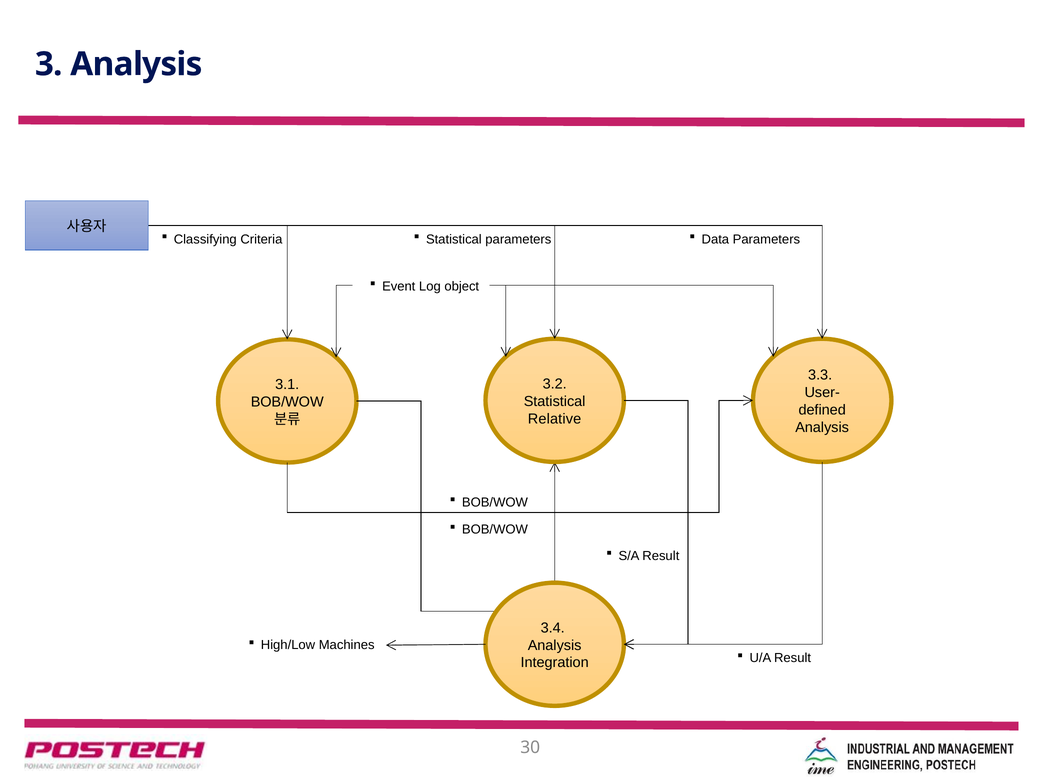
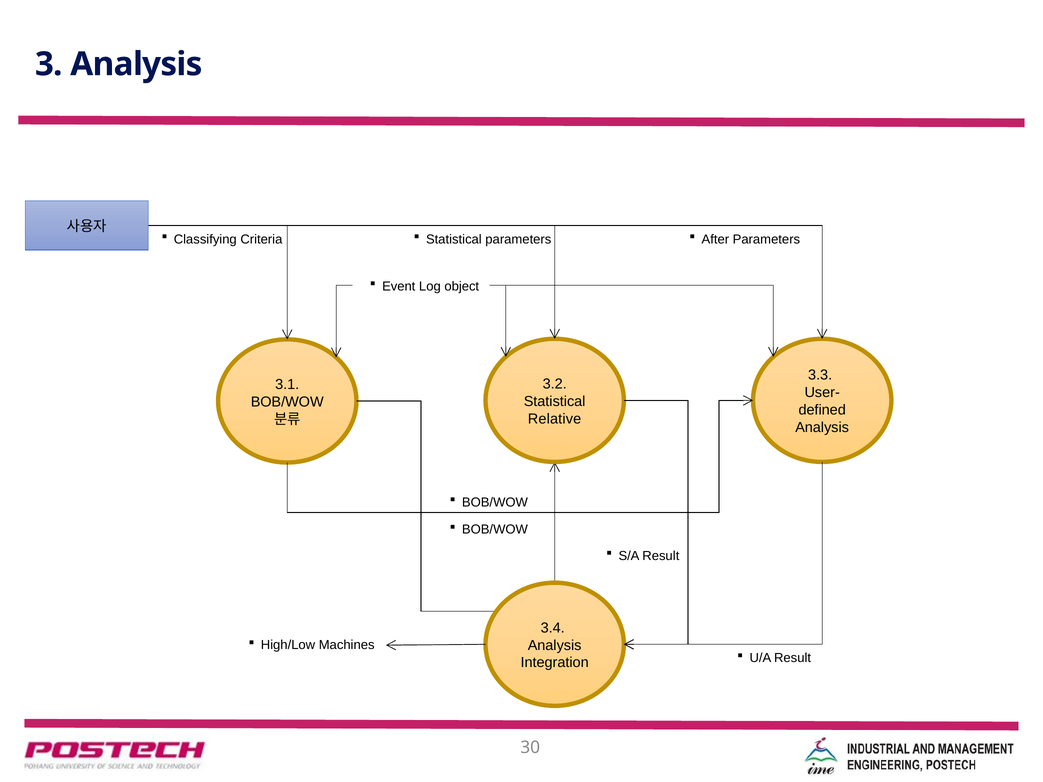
Data: Data -> After (715, 239)
